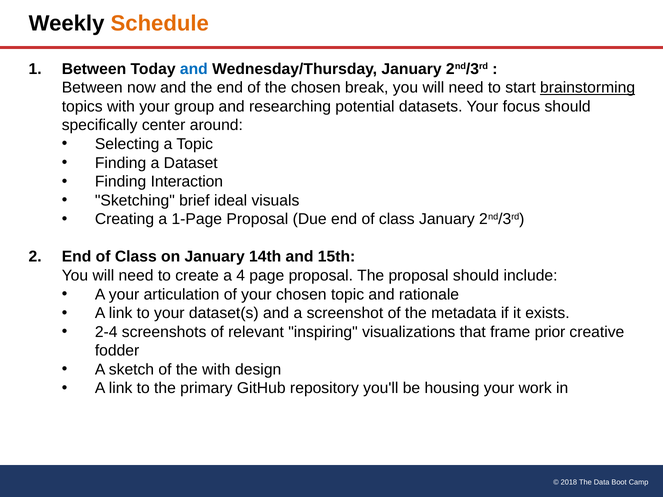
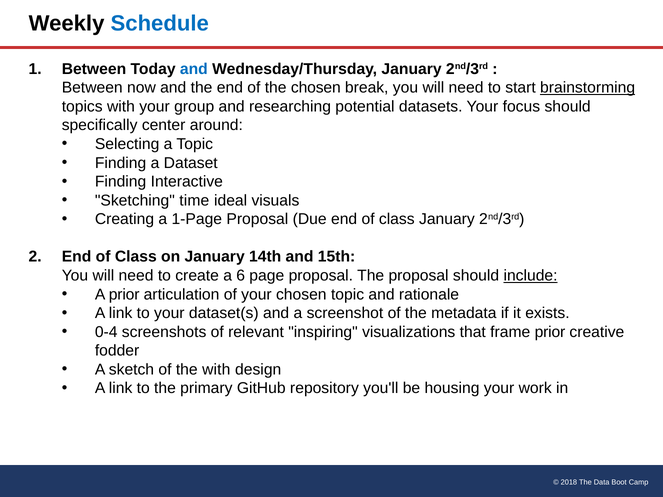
Schedule colour: orange -> blue (160, 24)
Interaction: Interaction -> Interactive (187, 182)
brief: brief -> time (194, 201)
4: 4 -> 6 (241, 276)
include underline: none -> present (531, 276)
A your: your -> prior (124, 295)
2-4: 2-4 -> 0-4 (106, 332)
